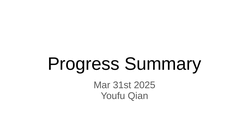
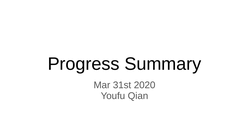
2025: 2025 -> 2020 (145, 85)
